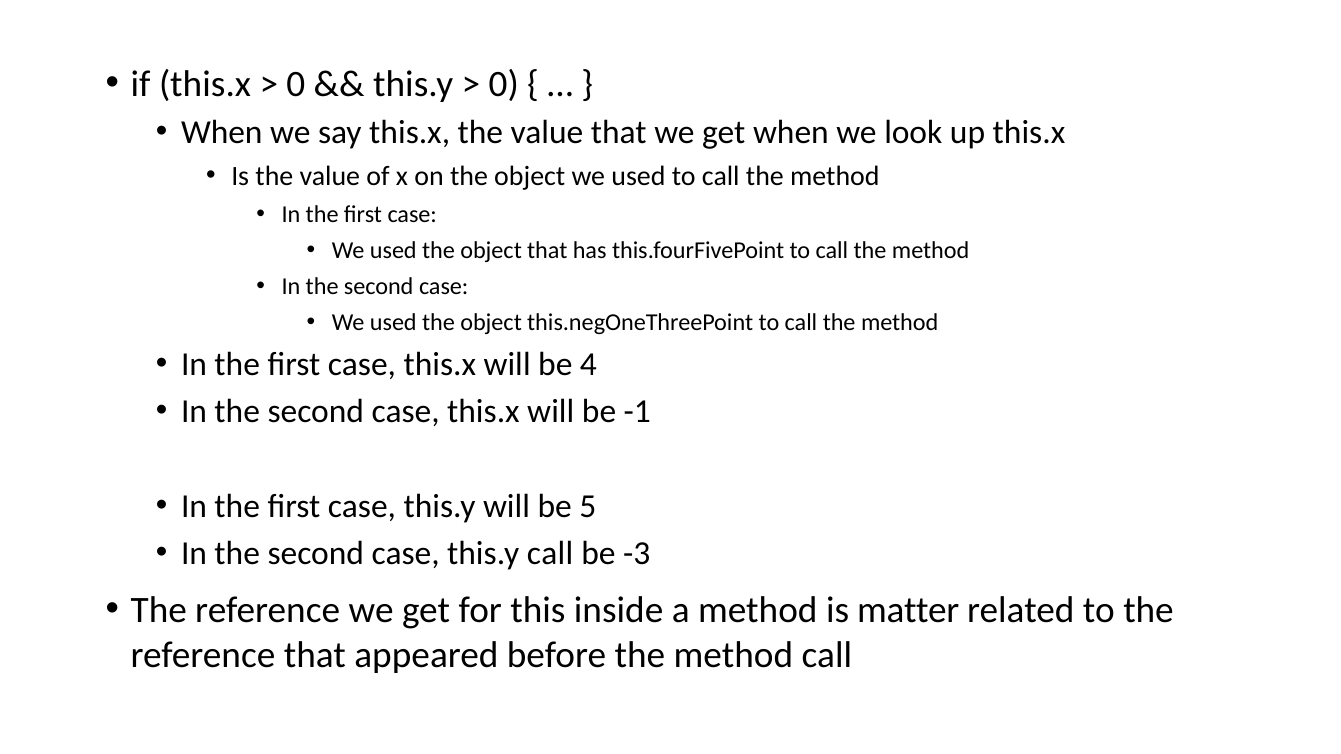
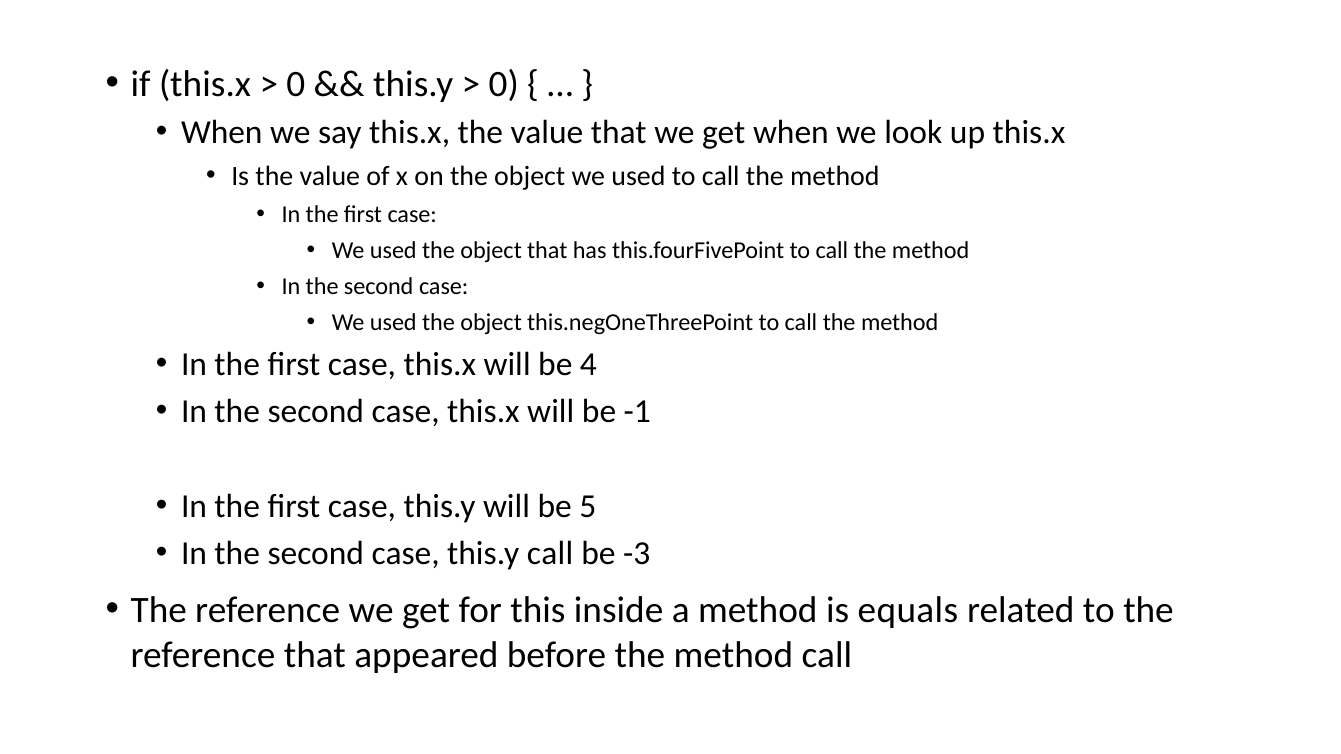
matter: matter -> equals (908, 610)
